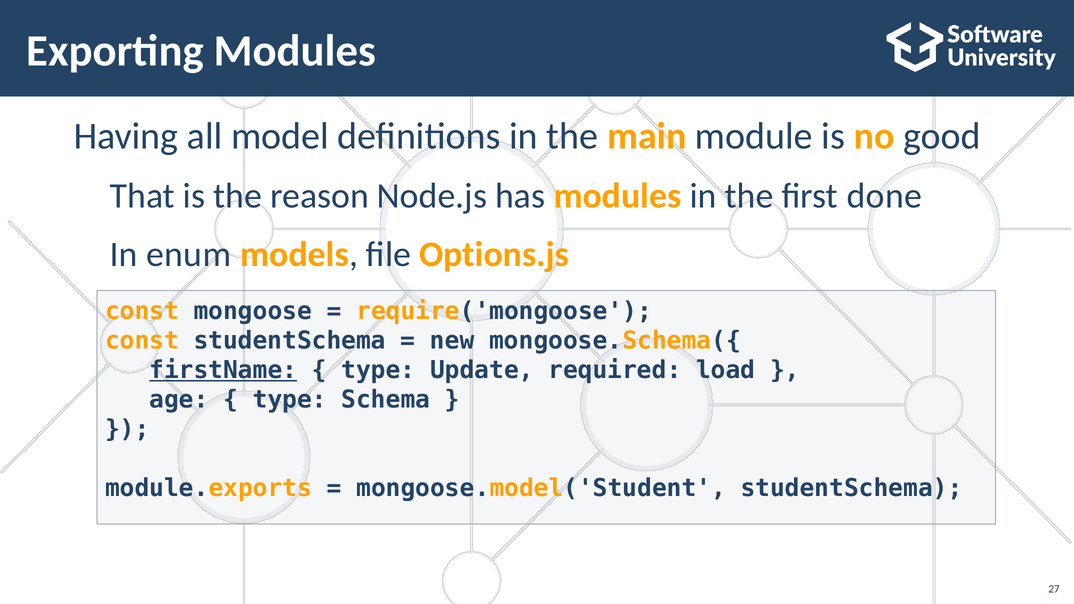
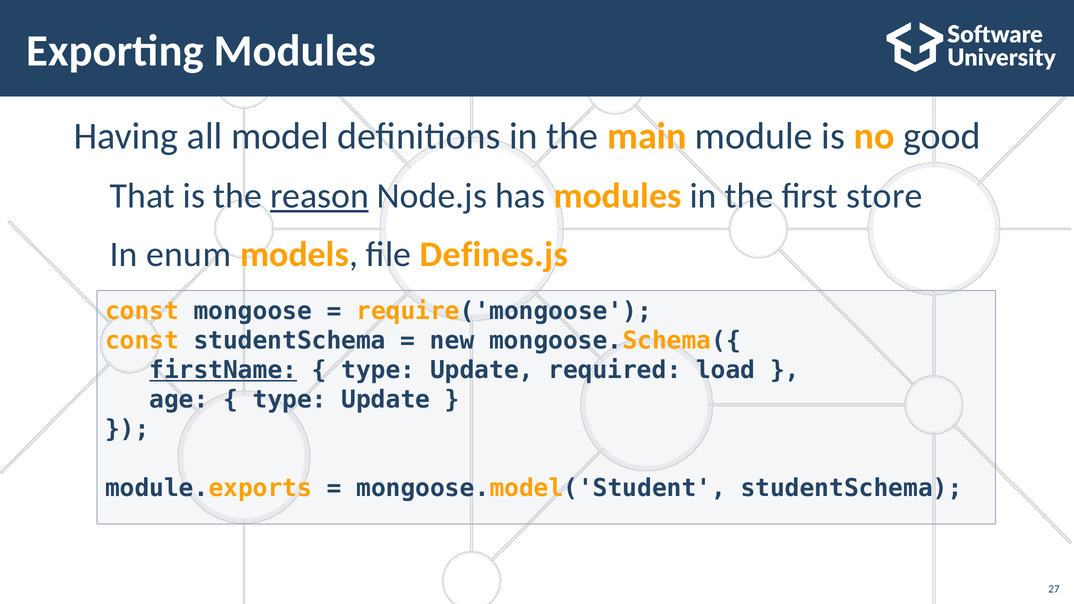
reason underline: none -> present (319, 196)
done: done -> store (884, 196)
Options.js: Options.js -> Defines.js (494, 254)
Schema: Schema -> Update (386, 400)
